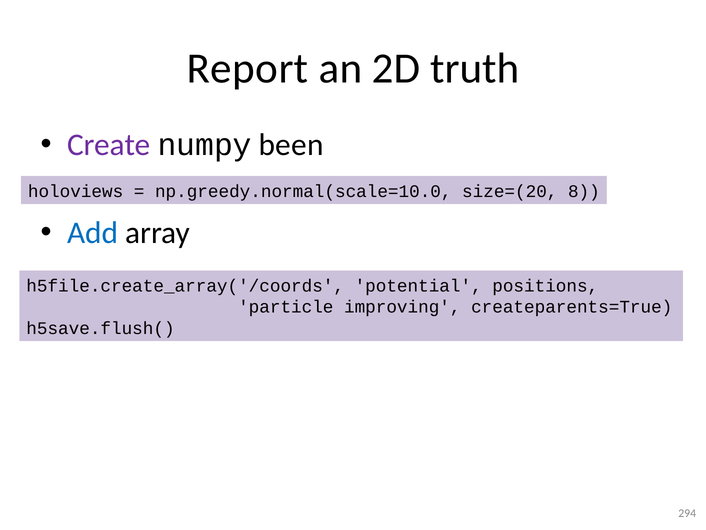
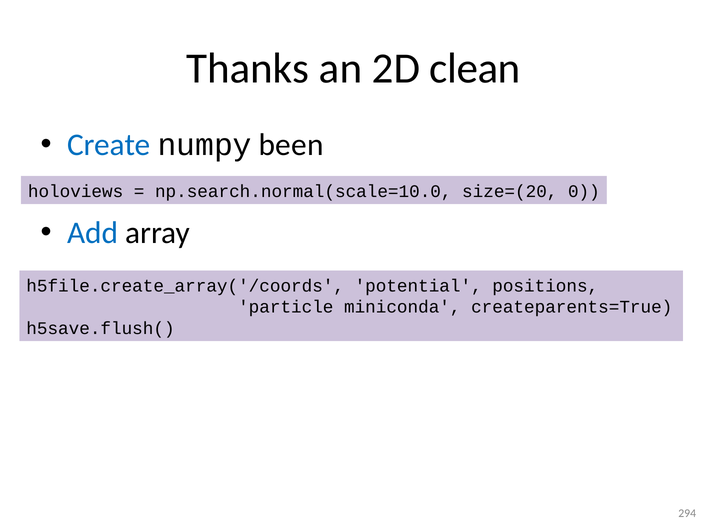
Report: Report -> Thanks (248, 68)
truth: truth -> clean (475, 68)
Create colour: purple -> blue (109, 145)
np.greedy.normal(scale=10.0: np.greedy.normal(scale=10.0 -> np.search.normal(scale=10.0 (303, 191)
8: 8 -> 0 (584, 191)
improving: improving -> miniconda (402, 307)
